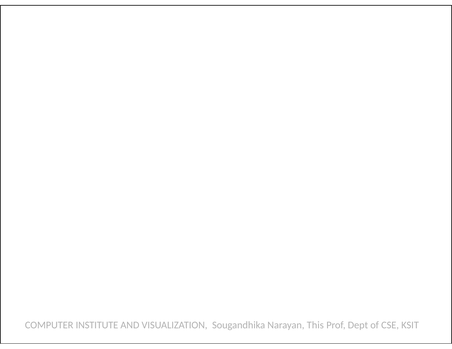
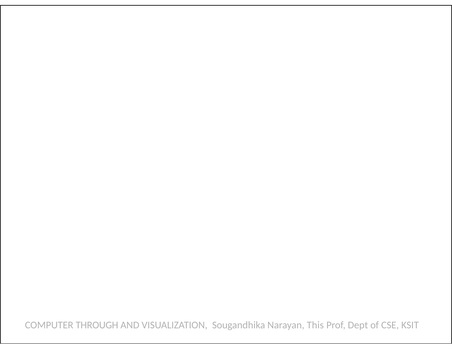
INSTITUTE: INSTITUTE -> THROUGH (97, 325)
